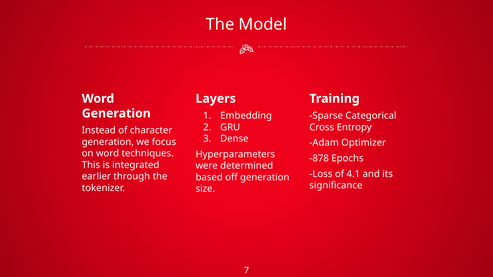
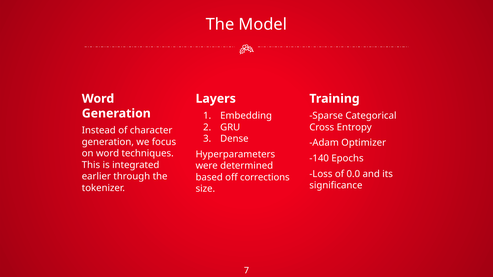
-878: -878 -> -140 (319, 159)
4.1: 4.1 -> 0.0 (353, 174)
off generation: generation -> corrections (265, 177)
